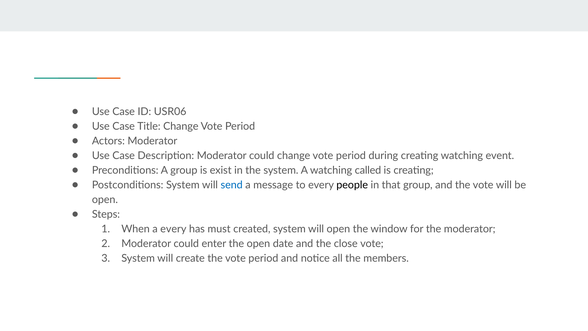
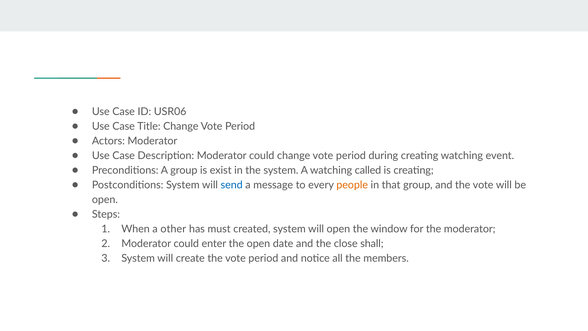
people colour: black -> orange (352, 185)
a every: every -> other (173, 229)
close vote: vote -> shall (372, 243)
